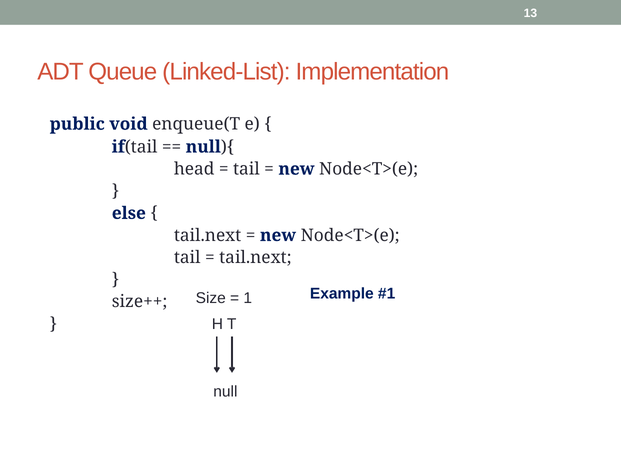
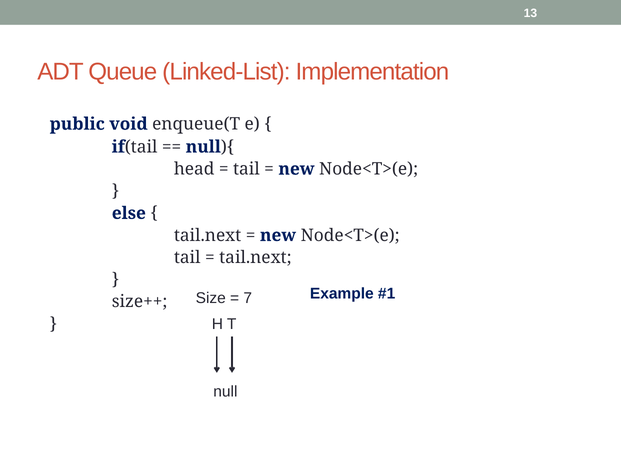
1: 1 -> 7 (248, 298)
